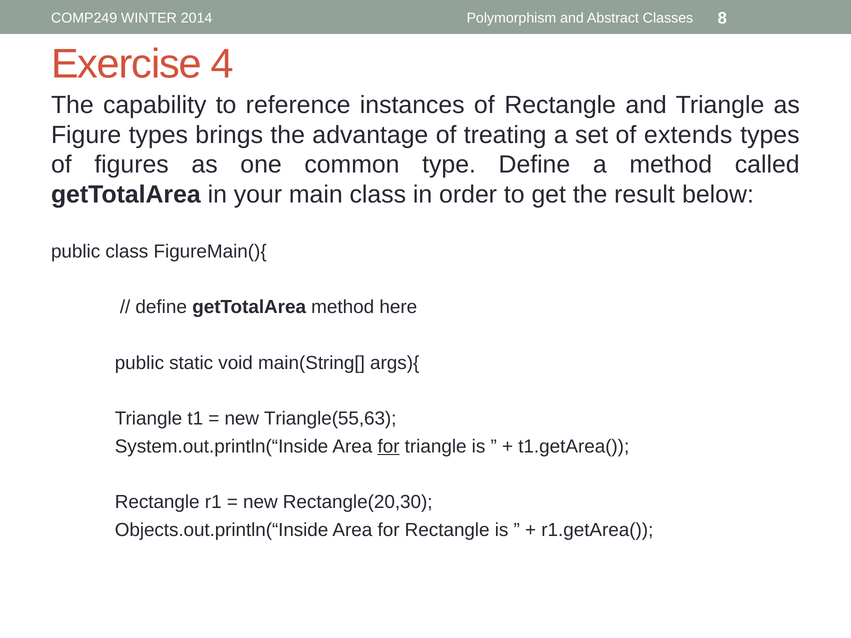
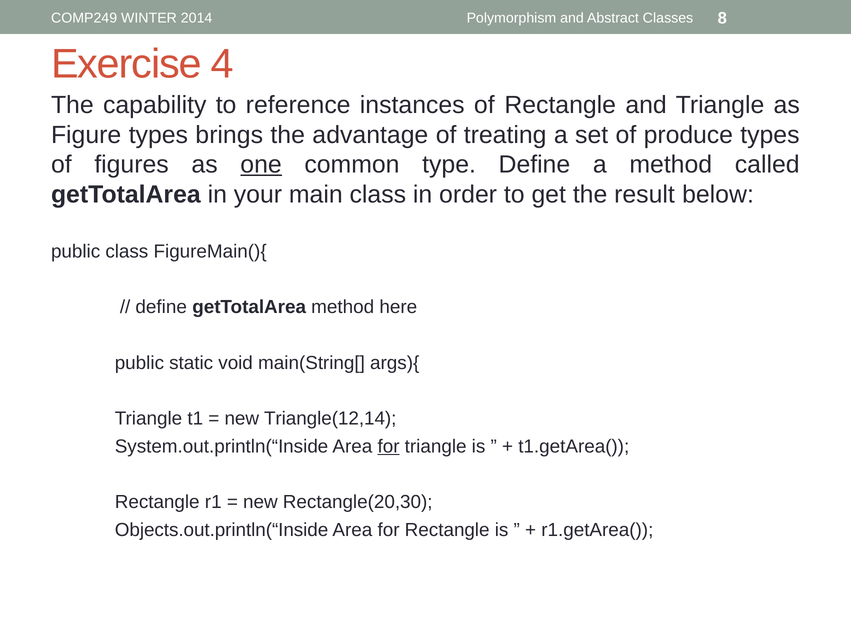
extends: extends -> produce (688, 135)
one underline: none -> present (261, 165)
Triangle(55,63: Triangle(55,63 -> Triangle(12,14 (330, 419)
